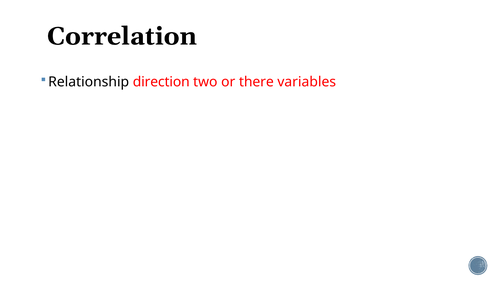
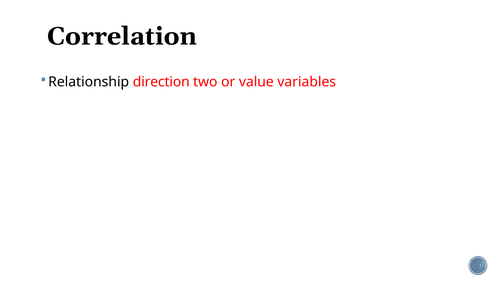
there: there -> value (256, 82)
